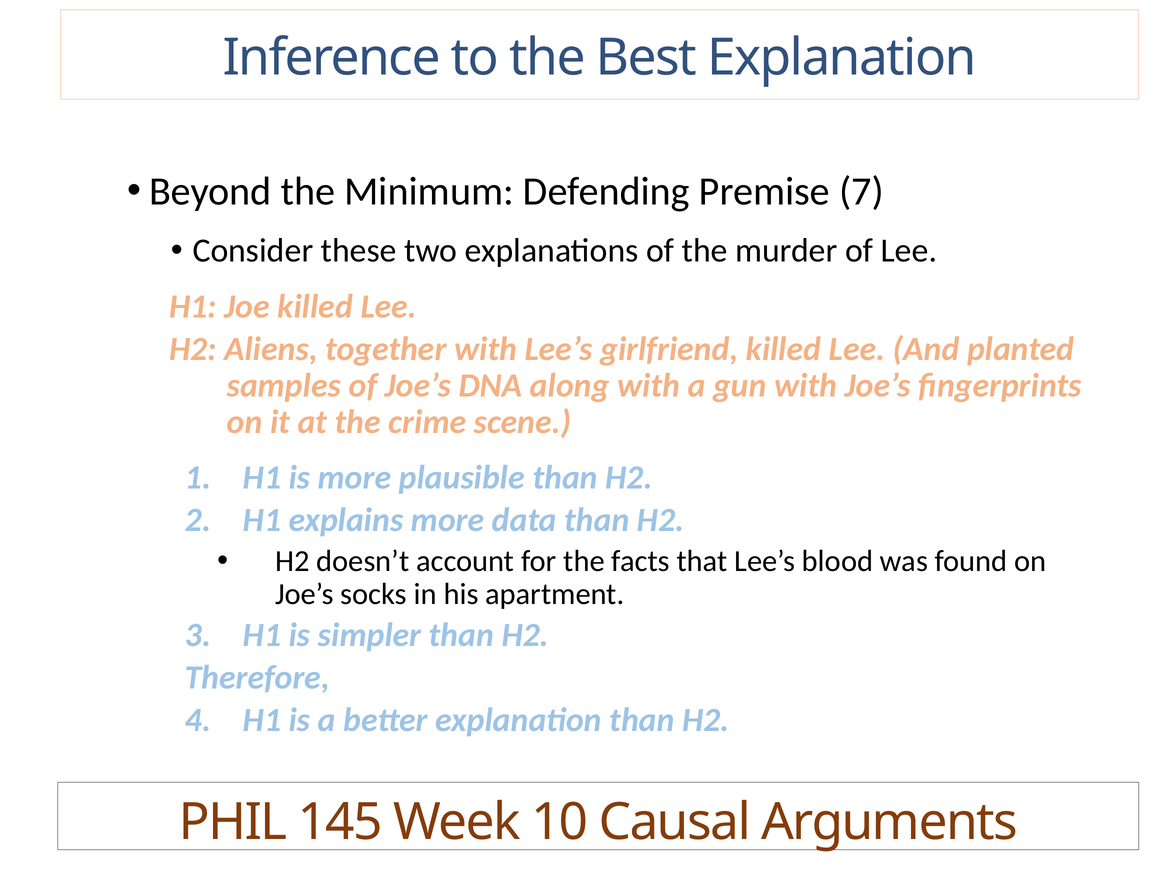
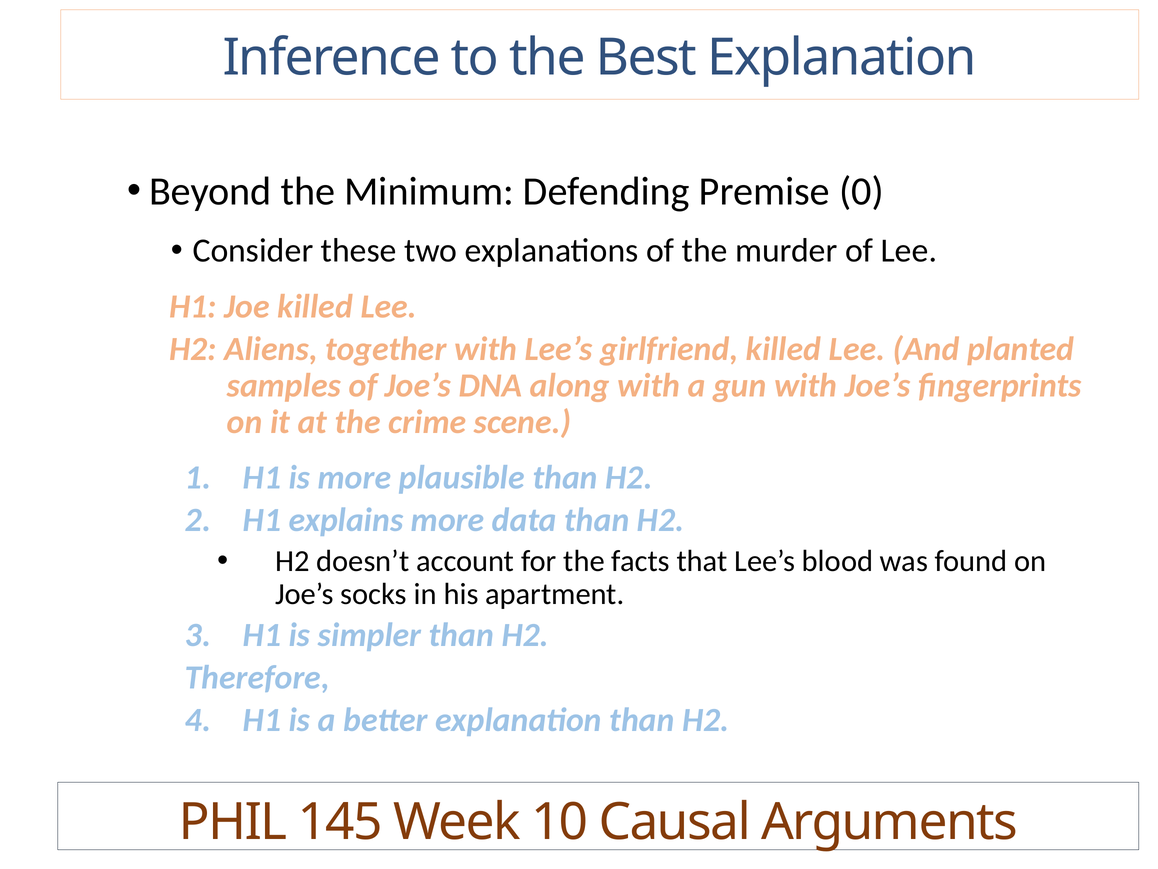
7: 7 -> 0 (861, 191)
